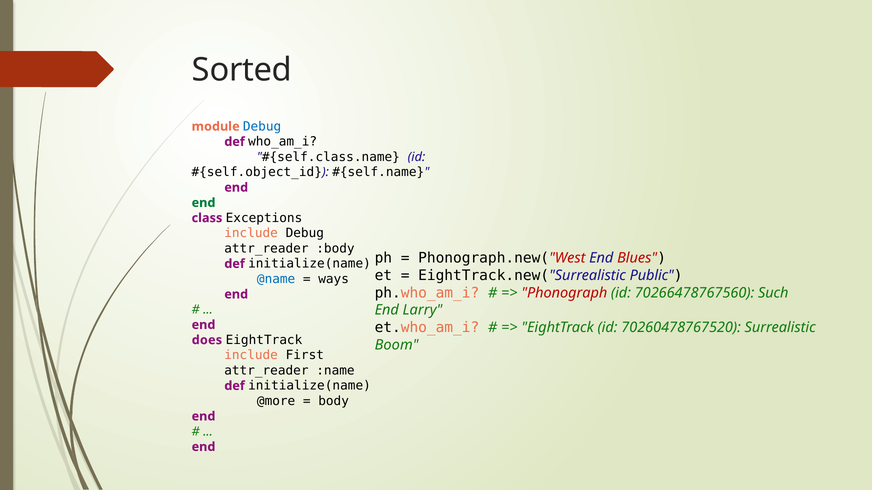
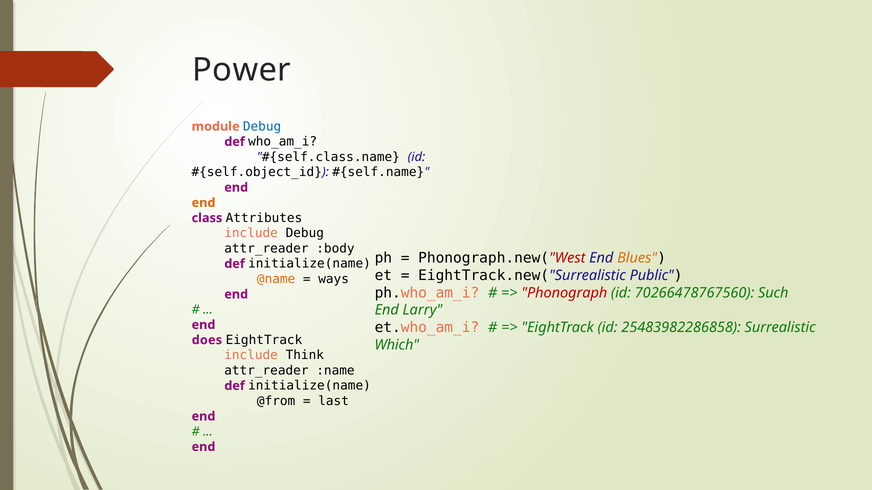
Sorted: Sorted -> Power (242, 70)
end colour: green -> orange (204, 203)
Exceptions: Exceptions -> Attributes (264, 218)
Blues colour: red -> orange (637, 258)
@name colour: blue -> orange (276, 279)
70260478767520: 70260478767520 -> 25483982286858 (681, 328)
Boom: Boom -> Which (397, 345)
First: First -> Think (305, 356)
@more: @more -> @from (276, 401)
body: body -> last (334, 401)
